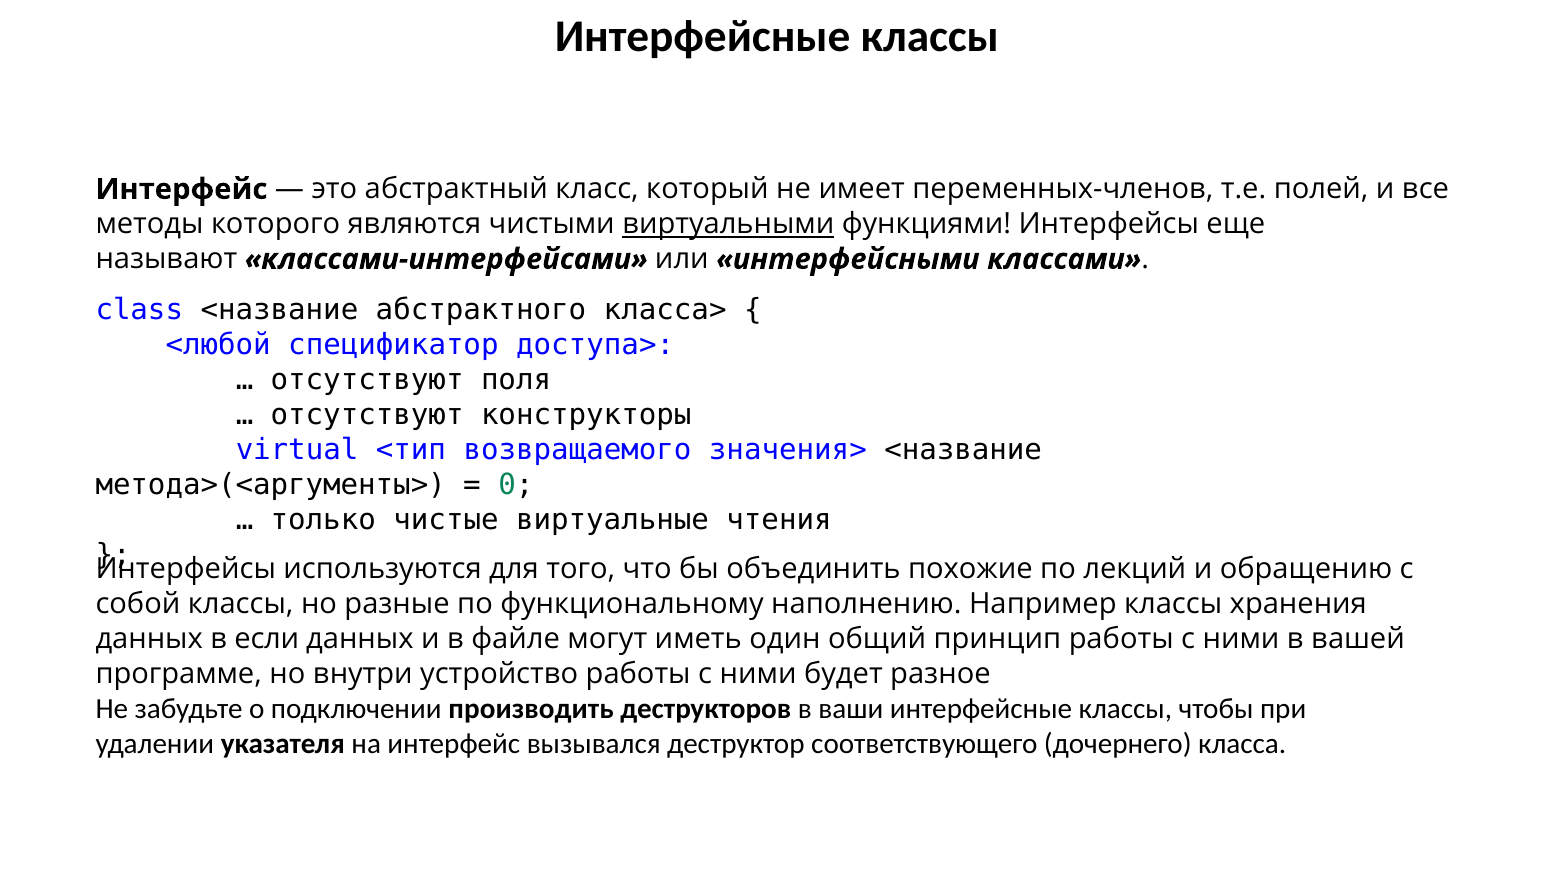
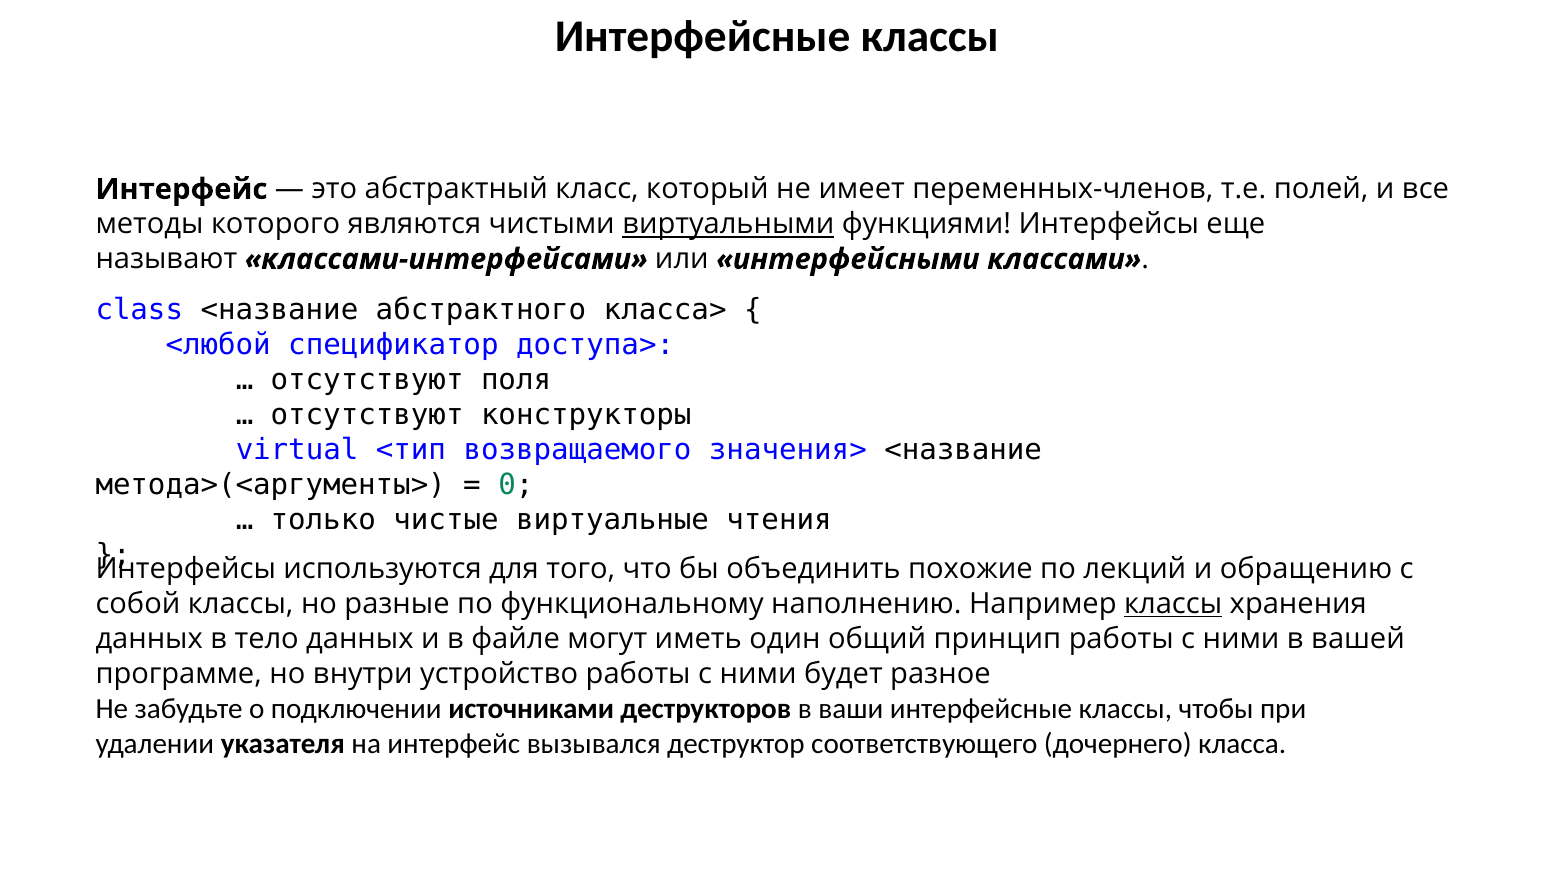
классы underline: none -> present (1173, 604)
если: если -> тело (267, 639)
производить: производить -> источниками (531, 709)
